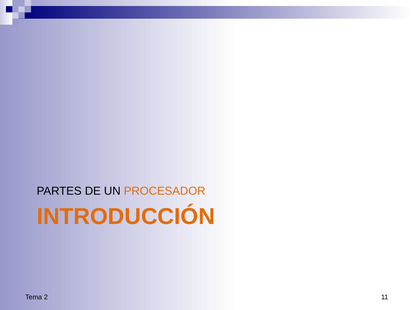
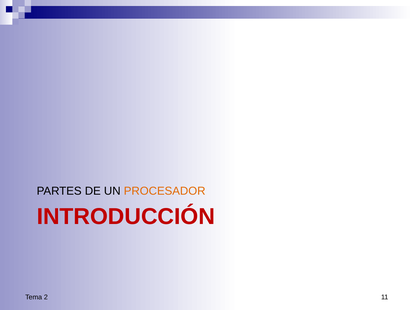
INTRODUCCIÓN colour: orange -> red (126, 216)
